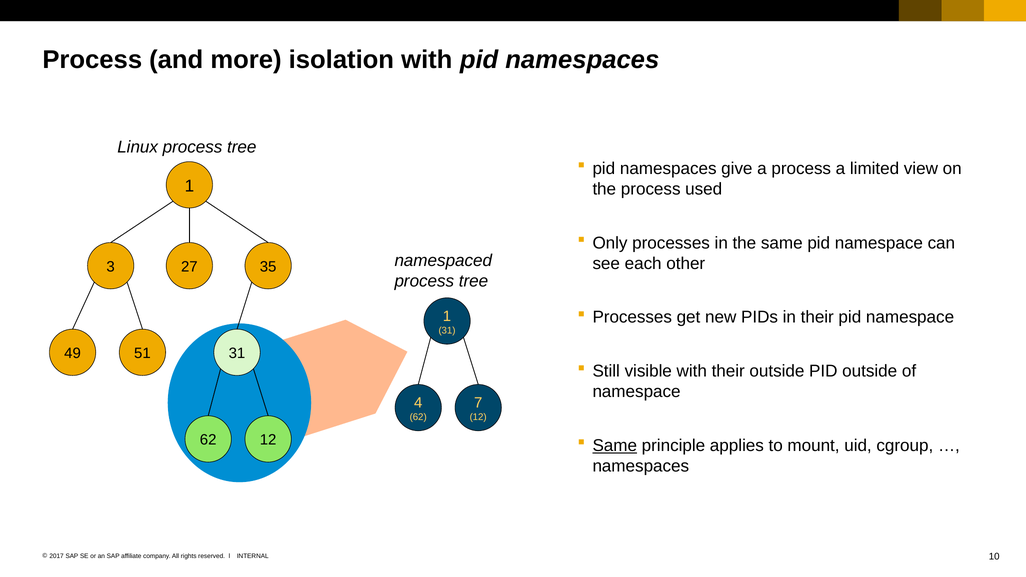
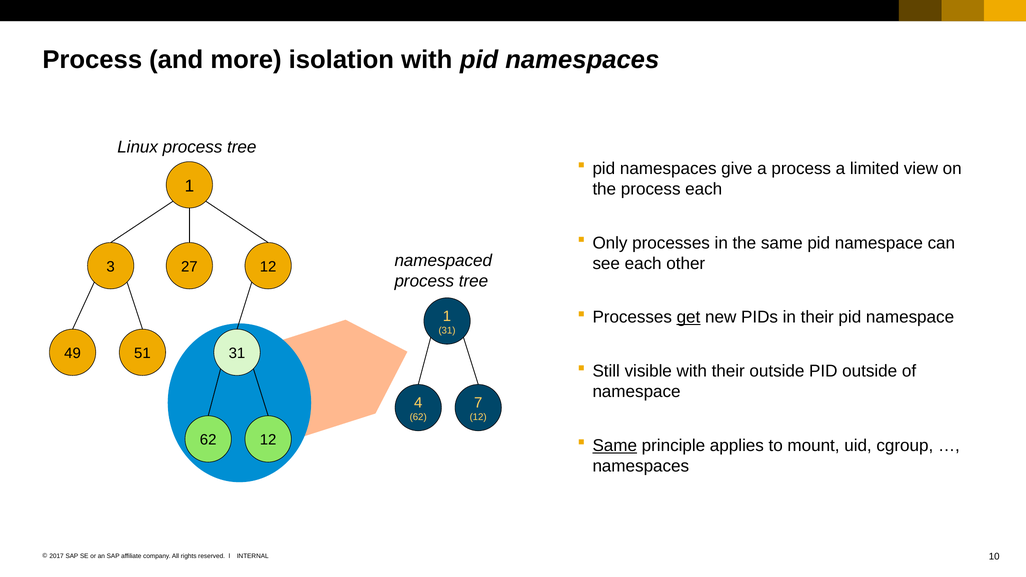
process used: used -> each (704, 189)
27 35: 35 -> 12 (268, 267)
get underline: none -> present (688, 317)
